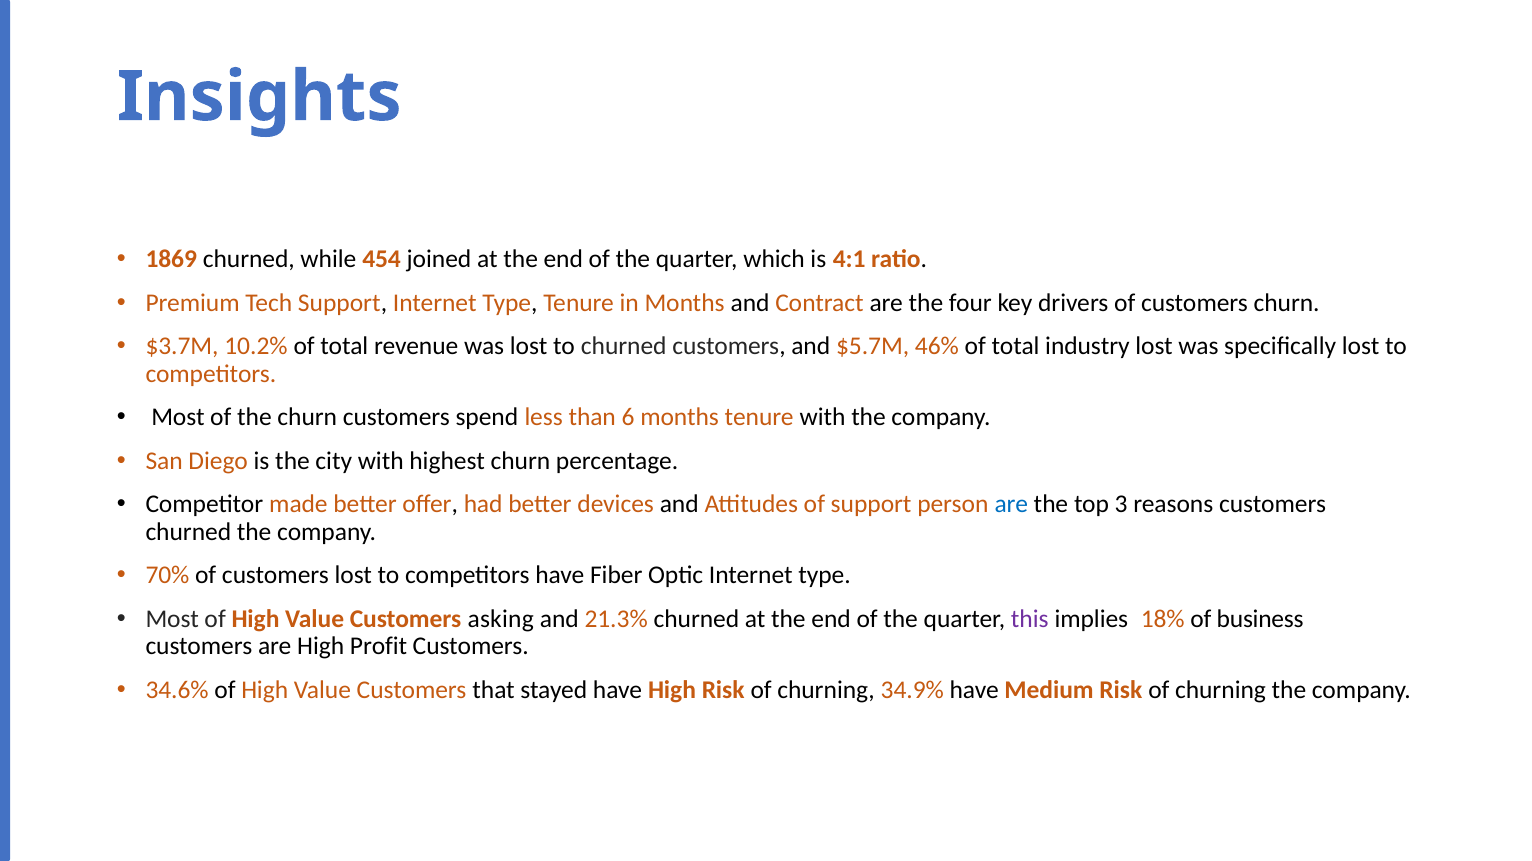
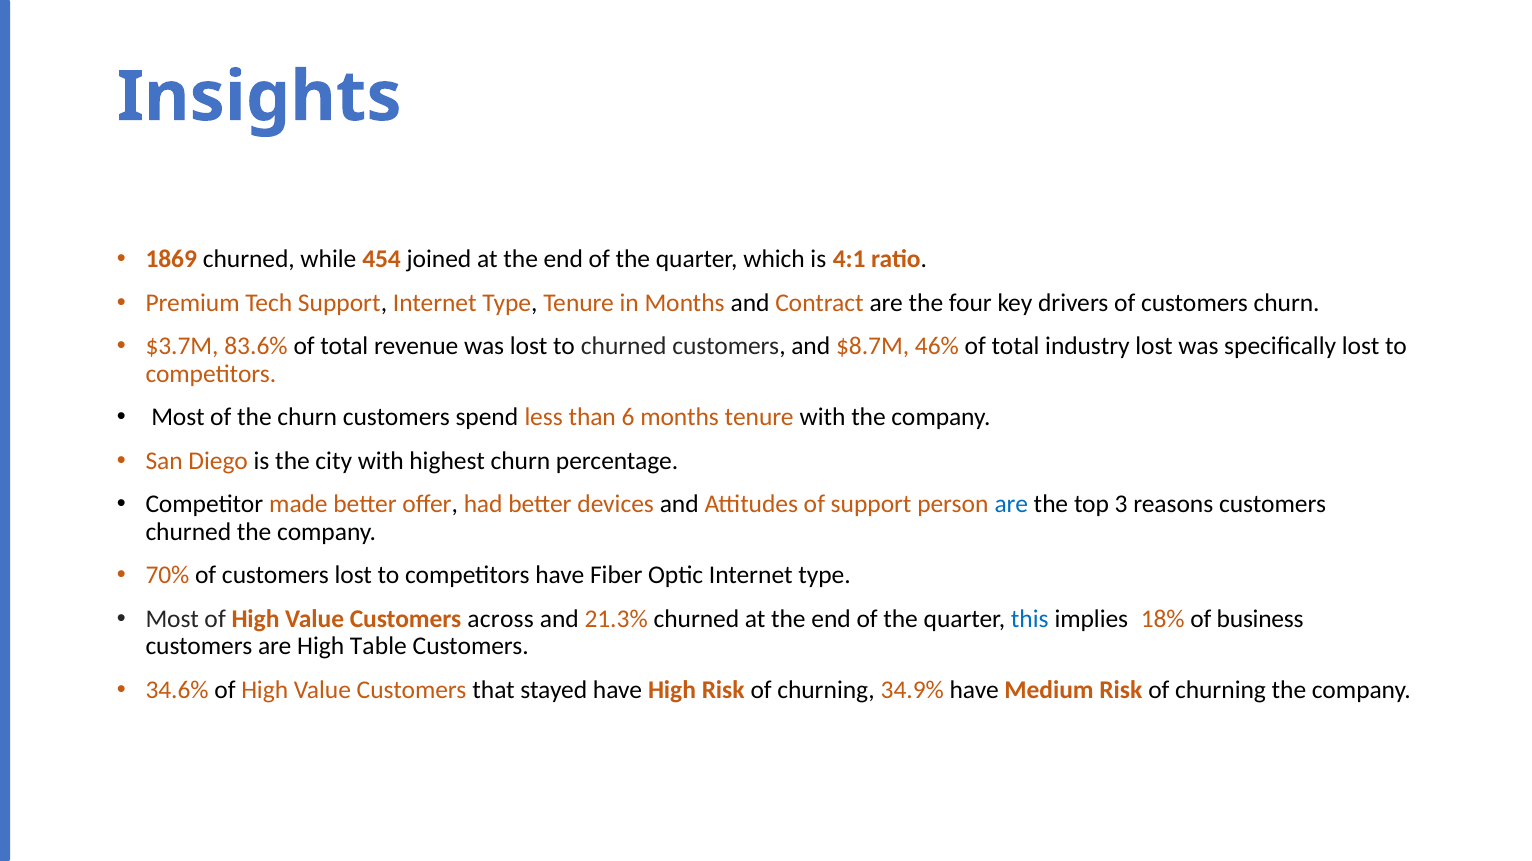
10.2%: 10.2% -> 83.6% (256, 347)
$5.7M: $5.7M -> $8.7M (873, 347)
asking: asking -> across (501, 619)
this colour: purple -> blue (1030, 619)
Profit: Profit -> Table (378, 647)
